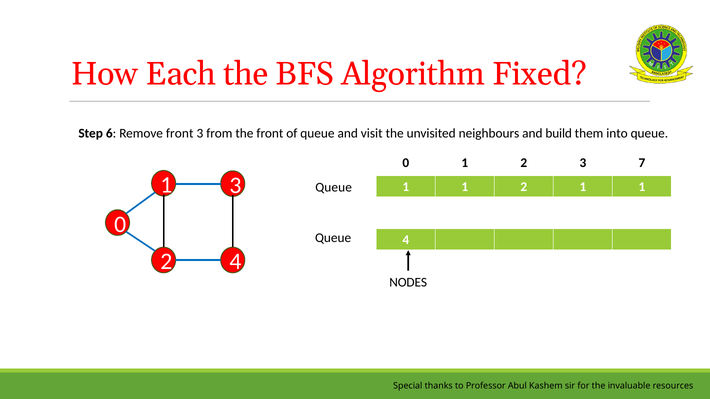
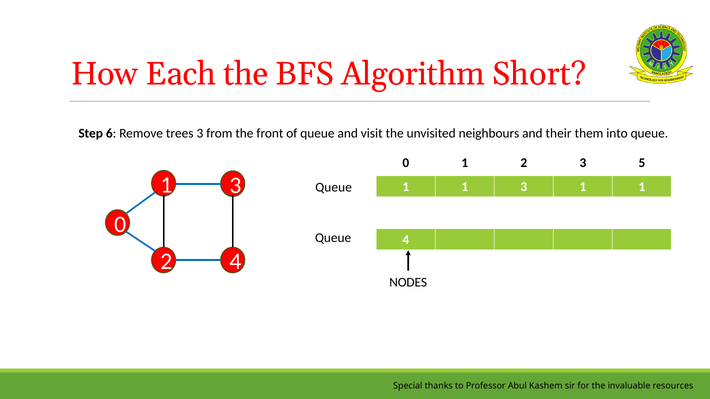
Fixed: Fixed -> Short (539, 74)
Remove front: front -> trees (180, 133)
build: build -> their (559, 133)
7: 7 -> 5 (642, 163)
1 1 2: 2 -> 3 (524, 187)
